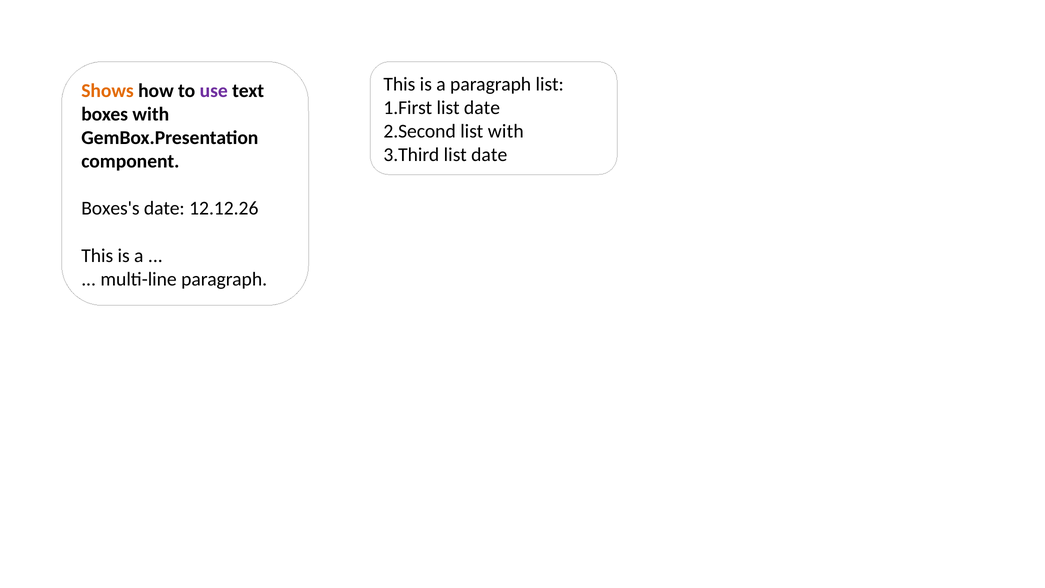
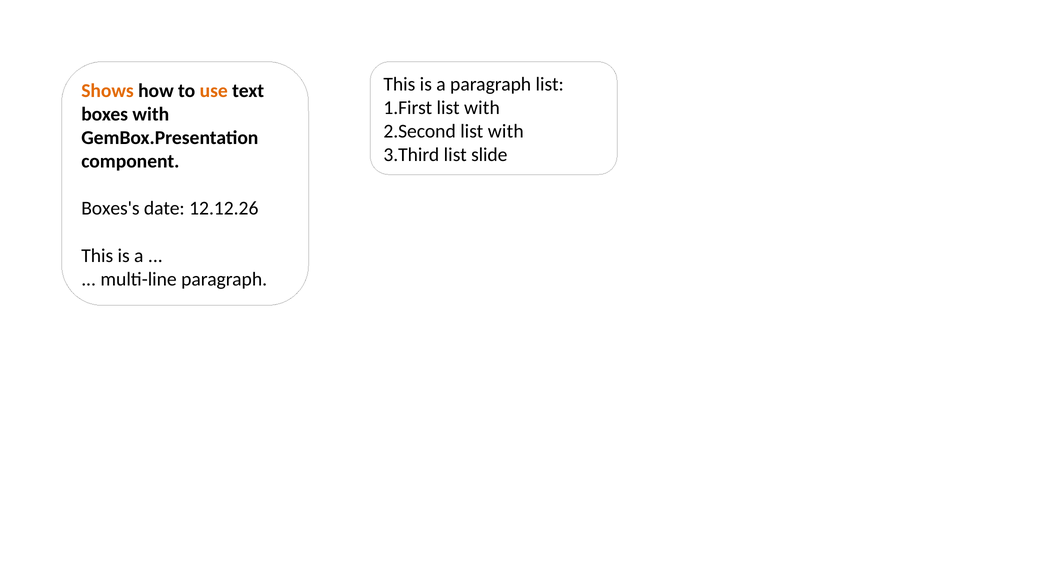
use colour: purple -> orange (214, 91)
date: date -> with (482, 108)
date: date -> slide (489, 155)
